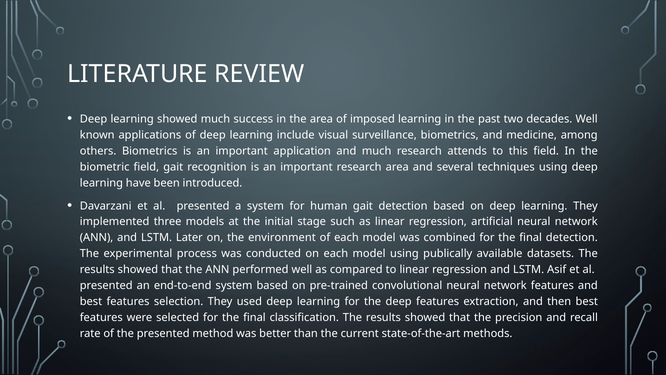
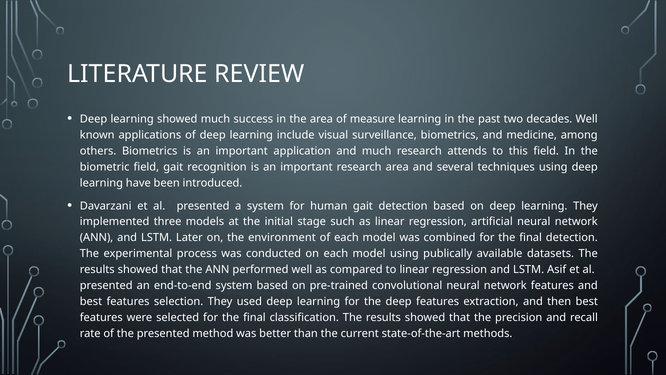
imposed: imposed -> measure (372, 119)
